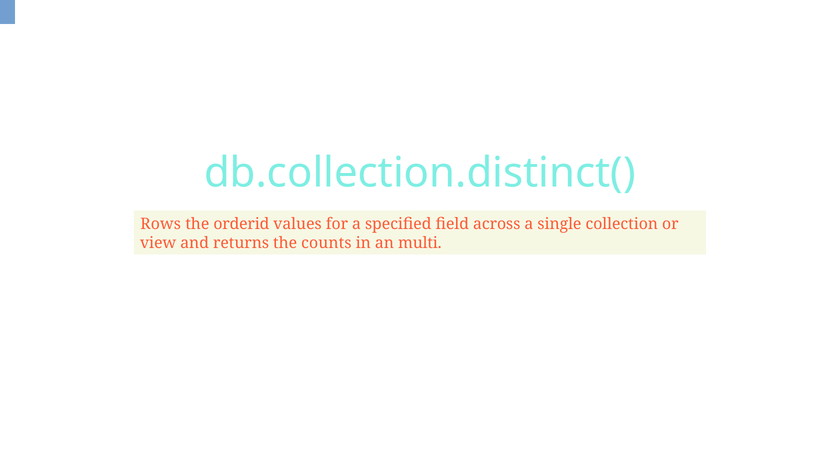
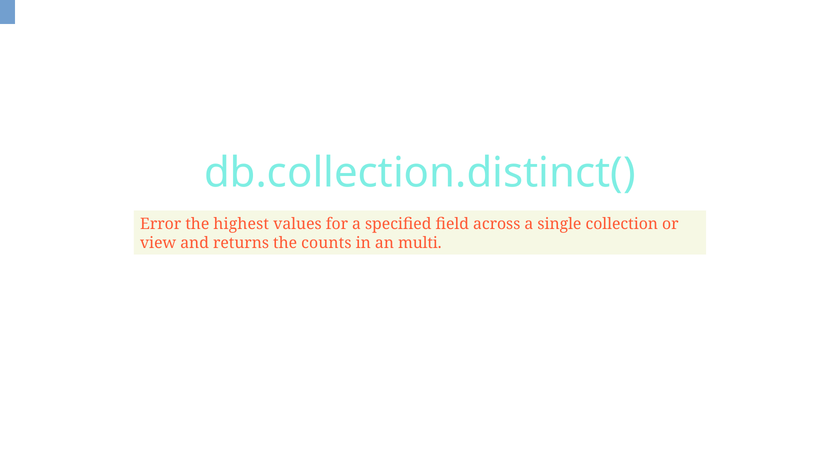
Rows: Rows -> Error (161, 224)
orderid: orderid -> highest (241, 224)
